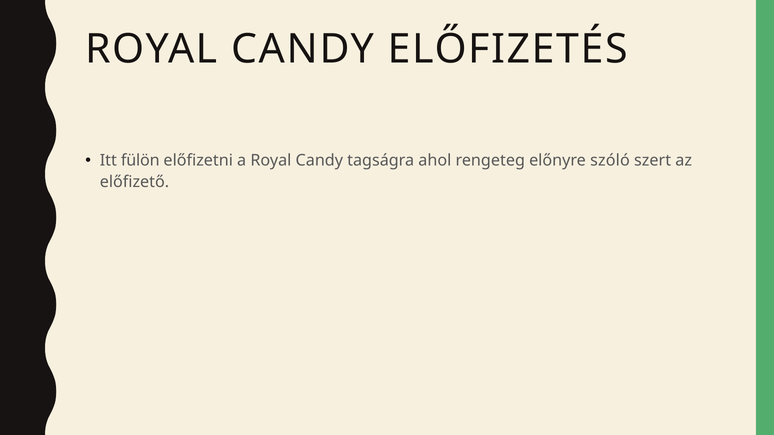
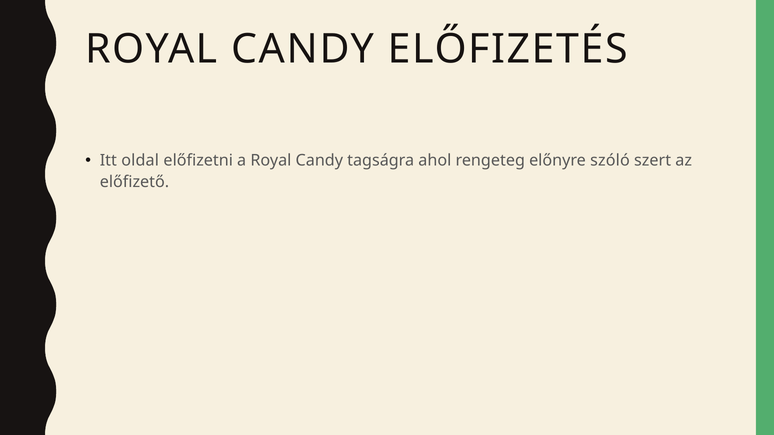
fülön: fülön -> oldal (140, 161)
